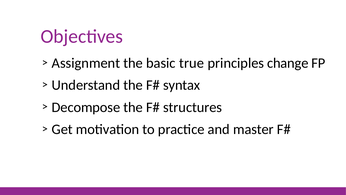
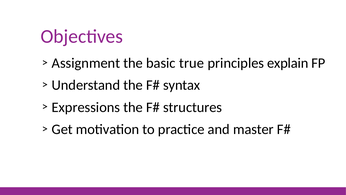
change: change -> explain (288, 63)
Decompose: Decompose -> Expressions (86, 107)
